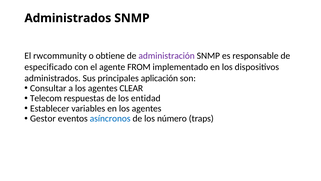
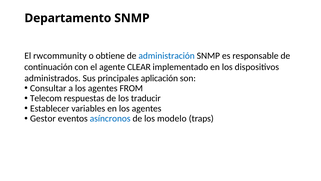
Administrados: Administrados -> Departamento (68, 18)
administración colour: purple -> blue (167, 56)
especificado: especificado -> continuación (48, 67)
FROM: FROM -> CLEAR (139, 67)
CLEAR: CLEAR -> FROM (131, 88)
entidad: entidad -> traducir (146, 98)
número: número -> modelo (172, 118)
